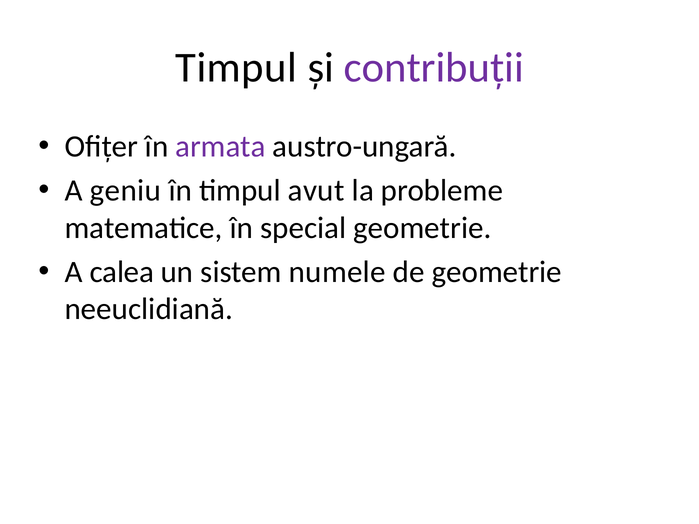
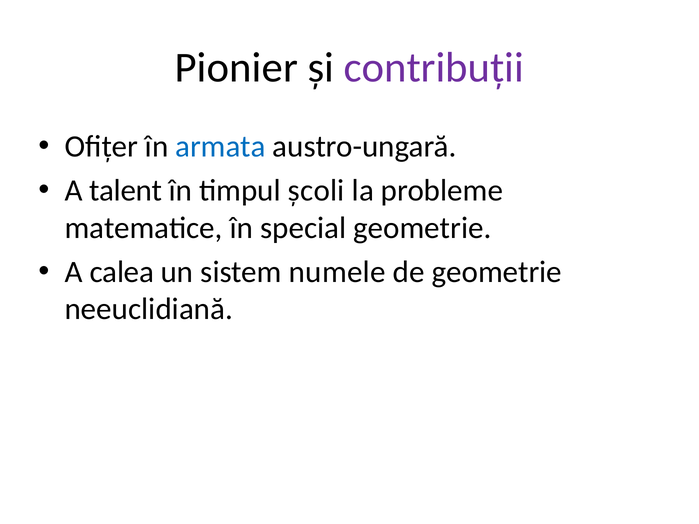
Timpul: Timpul -> Pionier (236, 68)
armata colour: purple -> blue (221, 147)
geniu: geniu -> talent (126, 191)
avut: avut -> școli (316, 191)
